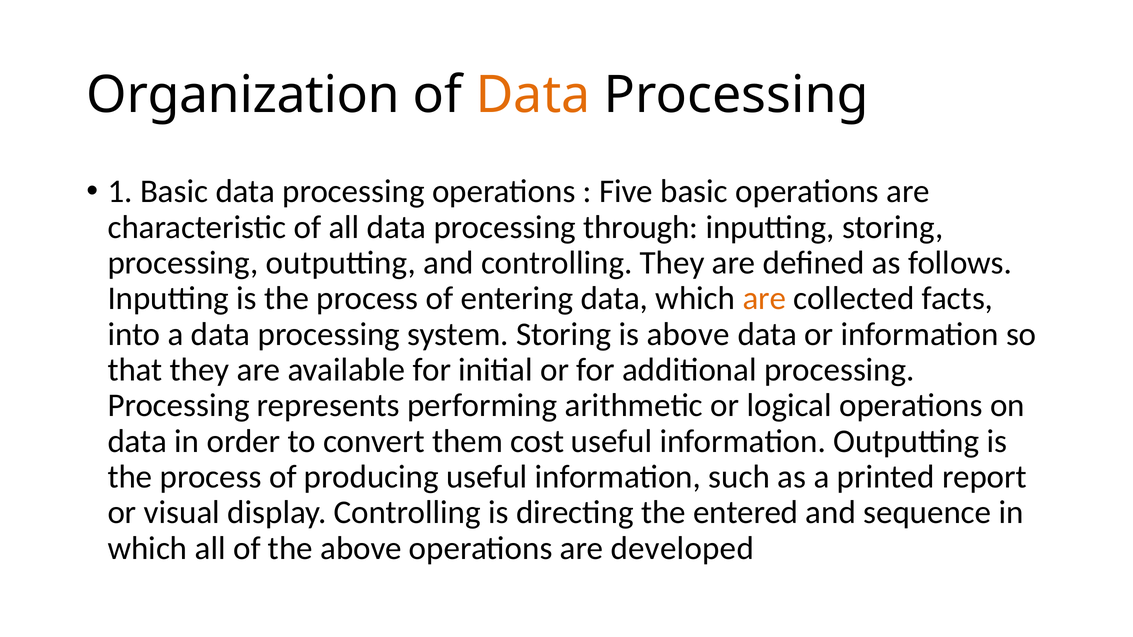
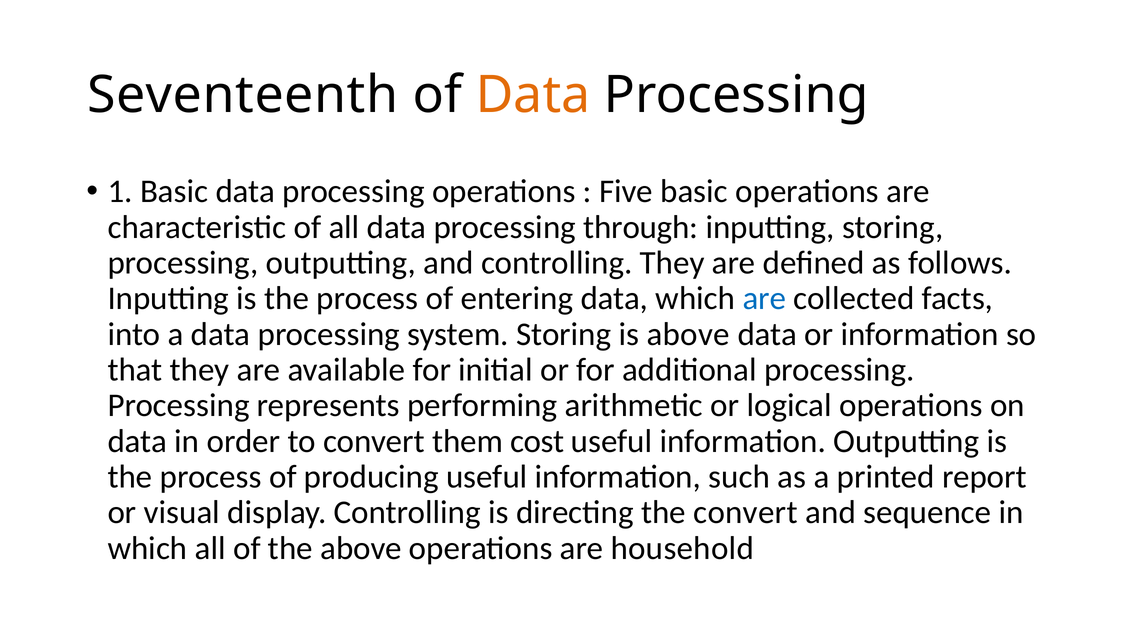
Organization: Organization -> Seventeenth (243, 95)
are colour: orange -> blue (764, 299)
the entered: entered -> convert (746, 513)
developed: developed -> household (682, 549)
